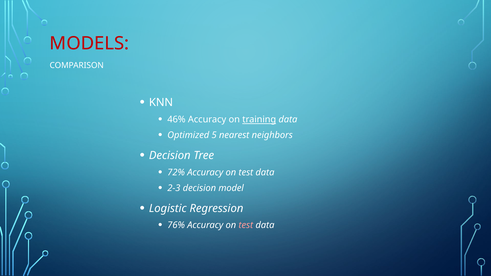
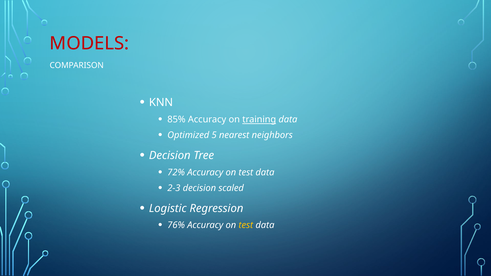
46%: 46% -> 85% (176, 120)
model: model -> scaled (231, 188)
test colour: pink -> yellow (246, 225)
